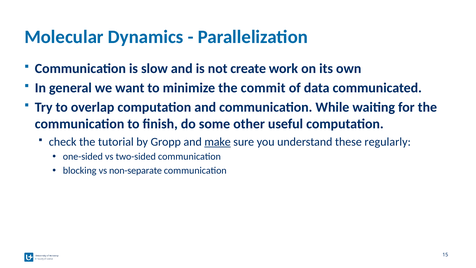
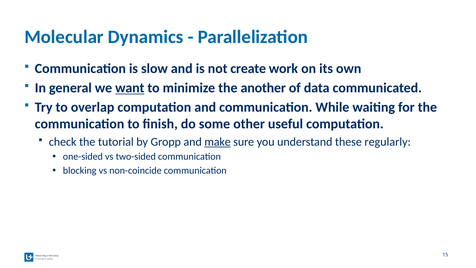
want underline: none -> present (130, 88)
commit: commit -> another (263, 88)
non-separate: non-separate -> non-coincide (135, 170)
